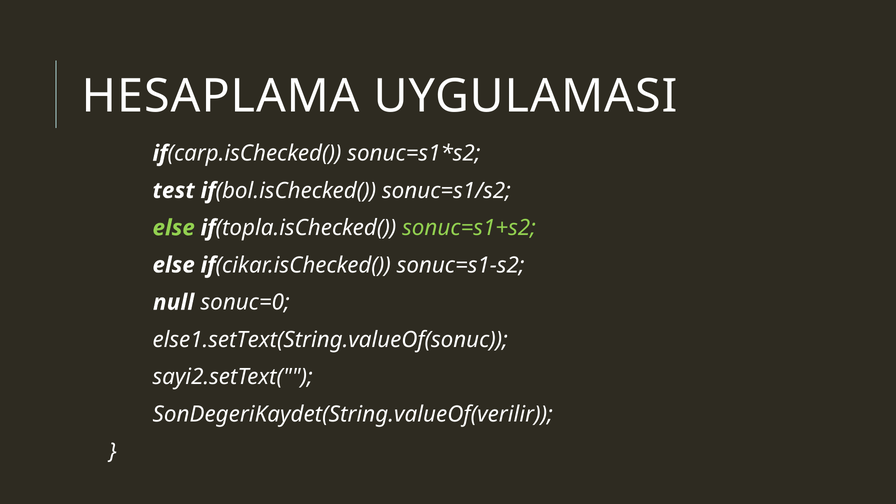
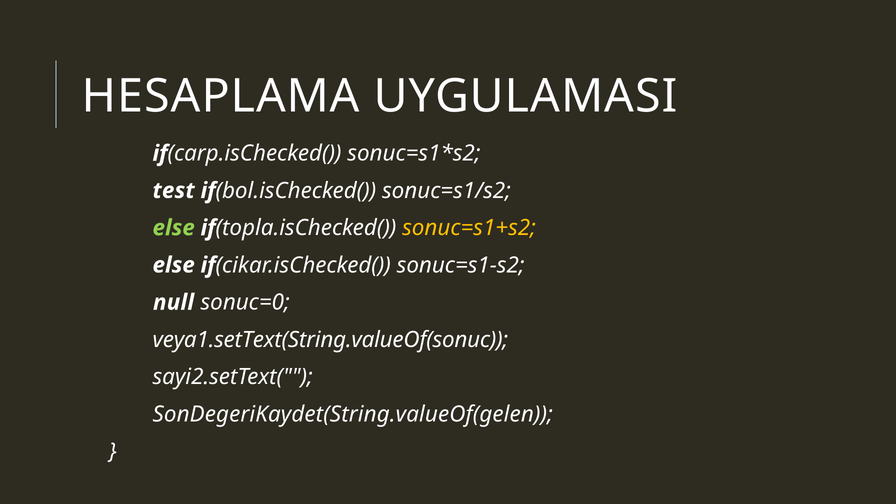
sonuc=s1+s2 colour: light green -> yellow (469, 228)
else1.setText(String.valueOf(sonuc: else1.setText(String.valueOf(sonuc -> veya1.setText(String.valueOf(sonuc (330, 340)
SonDegeriKaydet(String.valueOf(verilir: SonDegeriKaydet(String.valueOf(verilir -> SonDegeriKaydet(String.valueOf(gelen (353, 414)
